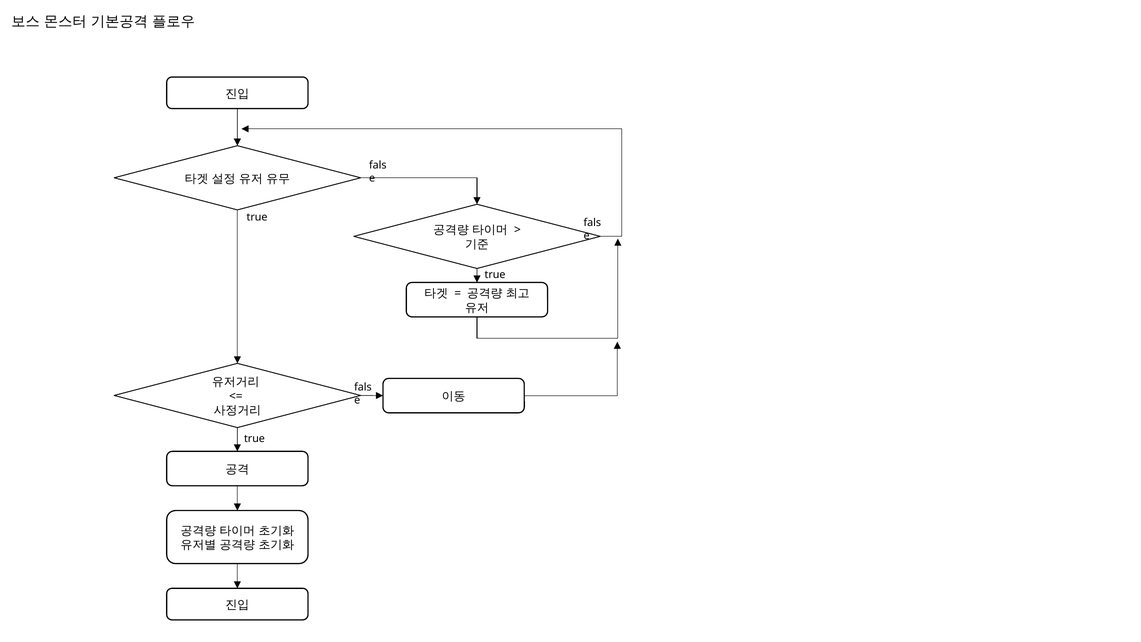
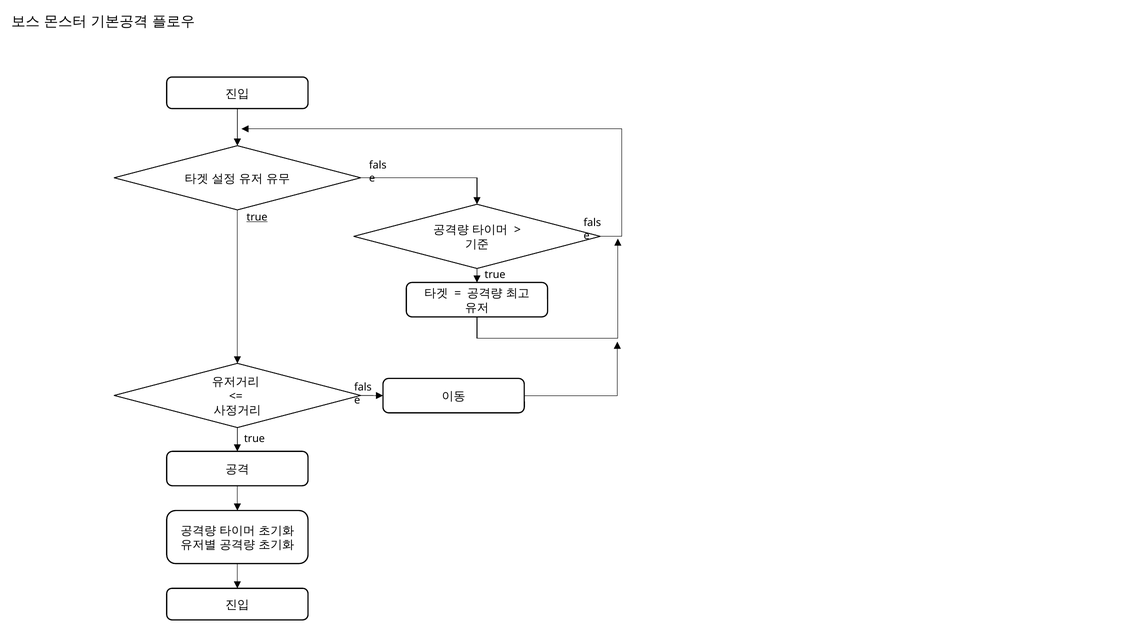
true underline: none -> present (257, 217)
